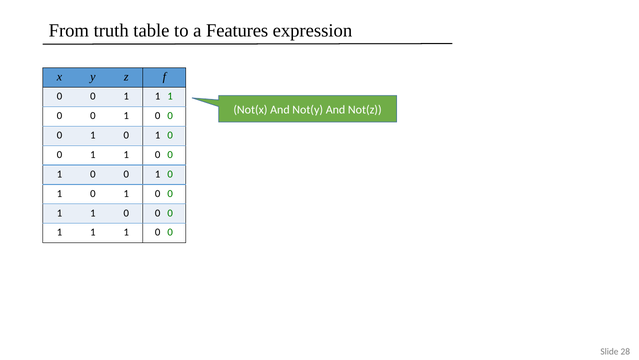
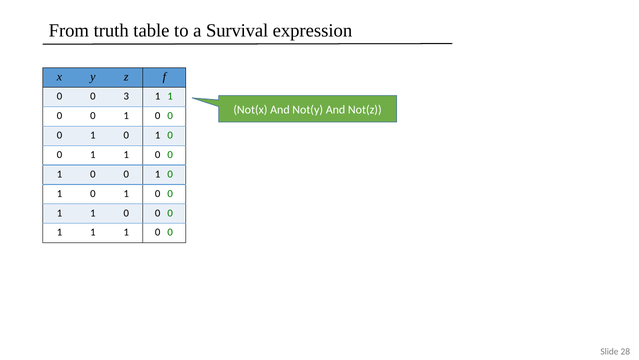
Features: Features -> Survival (237, 31)
1: 1 -> 3 (126, 96)
